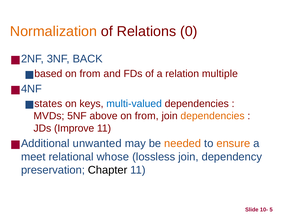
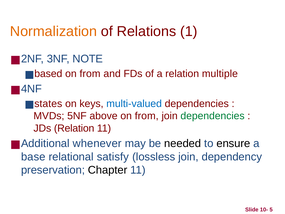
0: 0 -> 1 (189, 31)
BACK: BACK -> NOTE (88, 59)
dependencies colour: orange -> green (213, 116)
JDs Improve: Improve -> Relation (74, 128)
unwanted: unwanted -> whenever (97, 143)
needed colour: orange -> black (183, 143)
ensure colour: orange -> black (233, 143)
meet: meet -> base (33, 157)
whose: whose -> satisfy (113, 157)
